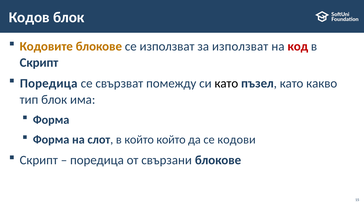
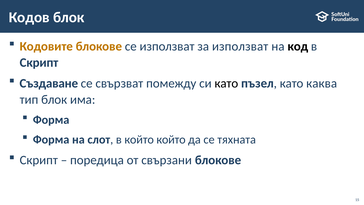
код colour: red -> black (298, 46)
Поредица: Поредица -> Създаване (49, 83)
какво: какво -> каква (322, 83)
кодови: кодови -> тяхната (237, 140)
